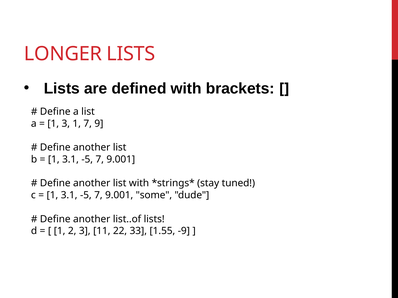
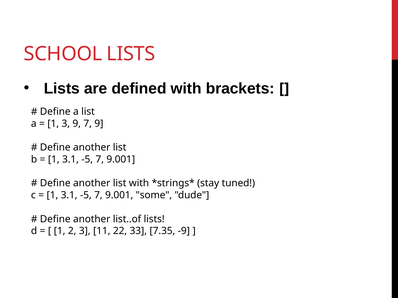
LONGER: LONGER -> SCHOOL (63, 54)
3 1: 1 -> 9 (77, 124)
1.55: 1.55 -> 7.35 (162, 231)
